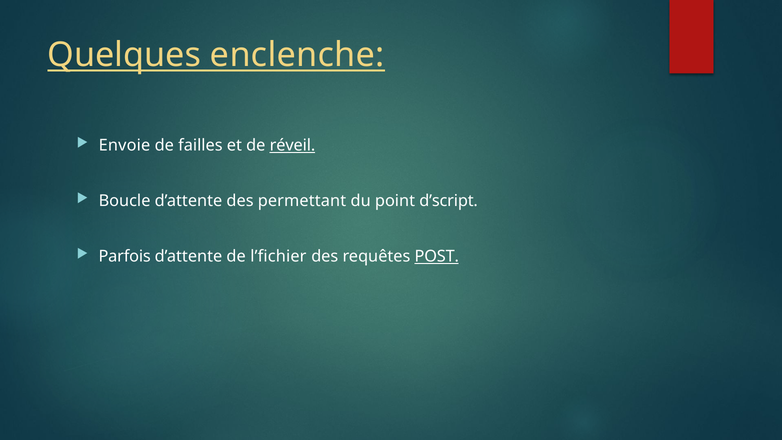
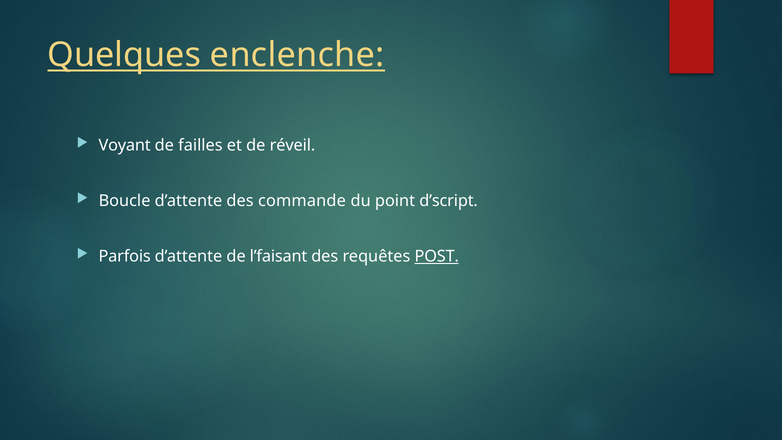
Envoie: Envoie -> Voyant (125, 146)
réveil underline: present -> none (292, 146)
permettant: permettant -> commande (302, 201)
l’fichier: l’fichier -> l’faisant (279, 256)
